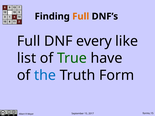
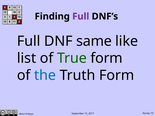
Full colour: orange -> purple (81, 16)
every: every -> same (94, 41)
True have: have -> form (107, 58)
